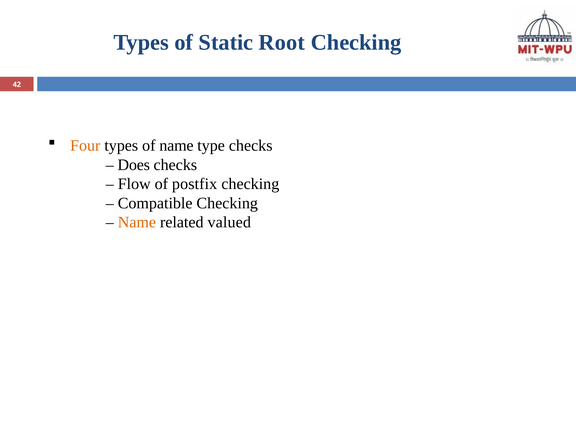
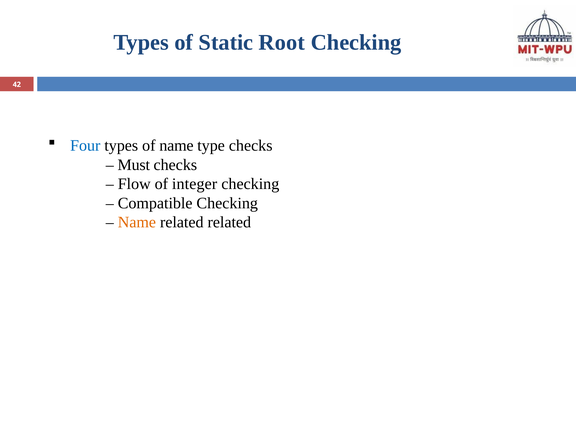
Four colour: orange -> blue (85, 146)
Does: Does -> Must (134, 165)
postfix: postfix -> integer (195, 184)
related valued: valued -> related (229, 222)
